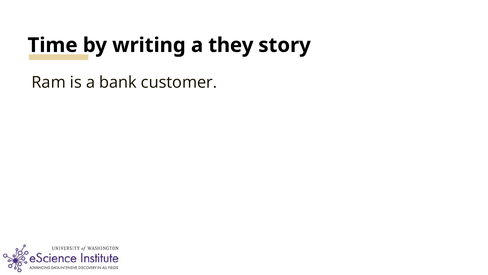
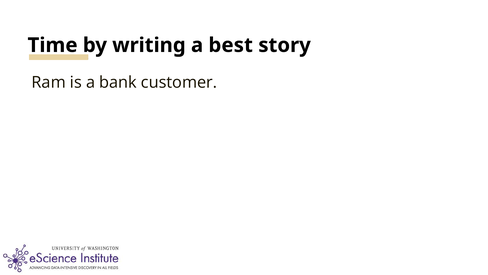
they: they -> best (231, 45)
